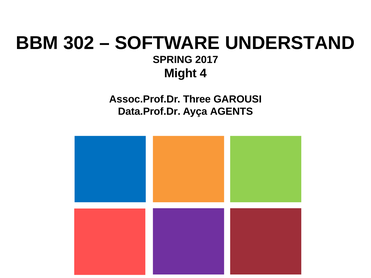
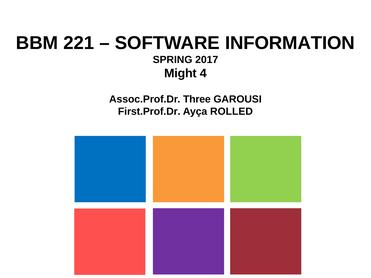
302: 302 -> 221 (79, 43)
UNDERSTAND: UNDERSTAND -> INFORMATION (290, 43)
Data.Prof.Dr: Data.Prof.Dr -> First.Prof.Dr (149, 112)
AGENTS: AGENTS -> ROLLED (231, 112)
